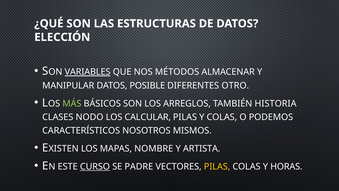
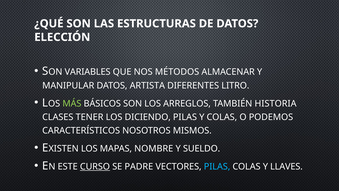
VARIABLES underline: present -> none (88, 72)
POSIBLE: POSIBLE -> ARTISTA (147, 85)
OTRO: OTRO -> LITRO (235, 85)
NODO: NODO -> TENER (90, 117)
CALCULAR: CALCULAR -> DICIENDO (148, 117)
ARTISTA: ARTISTA -> SUELDO (202, 148)
PILAS colour: yellow -> light blue (217, 166)
HORAS: HORAS -> LLAVES (286, 166)
